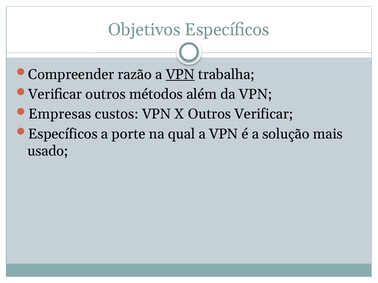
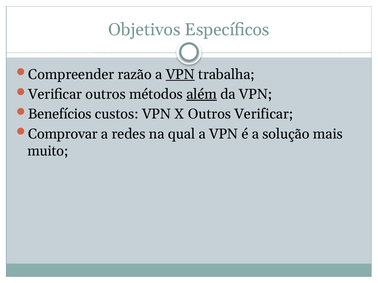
além underline: none -> present (202, 94)
Empresas: Empresas -> Benefícios (60, 114)
Específicos: Específicos -> Comprovar (63, 134)
porte: porte -> redes (129, 134)
usado: usado -> muito (48, 151)
